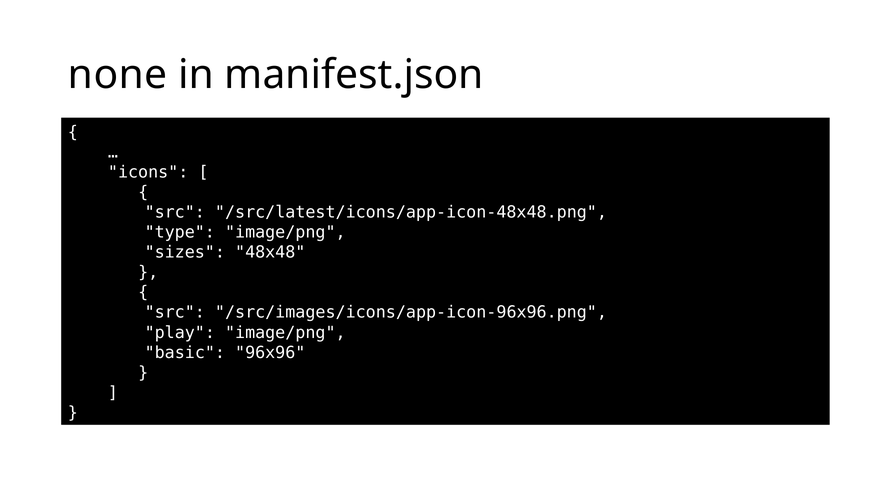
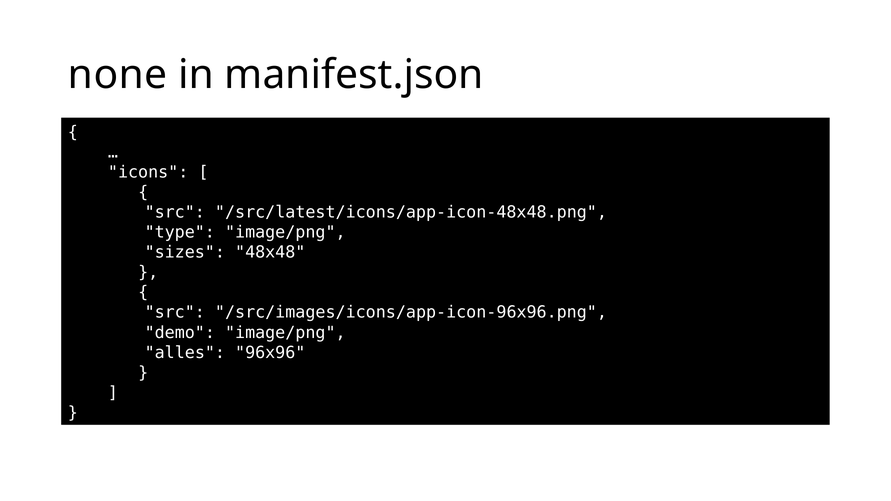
play: play -> demo (180, 333)
basic: basic -> alles (185, 353)
